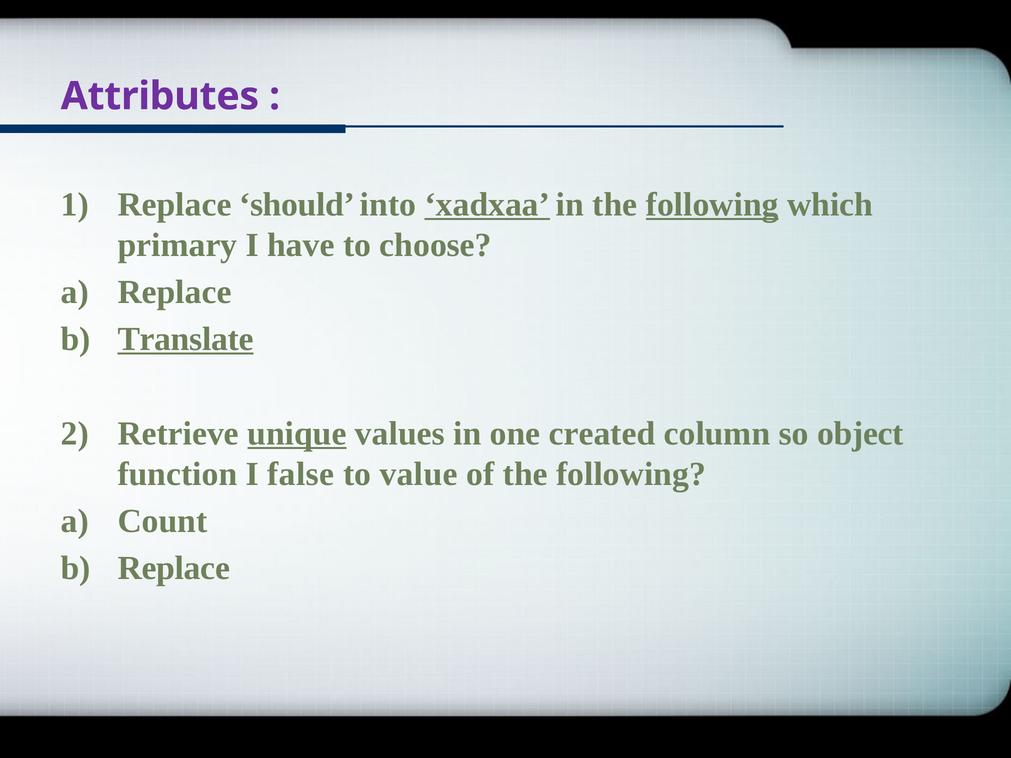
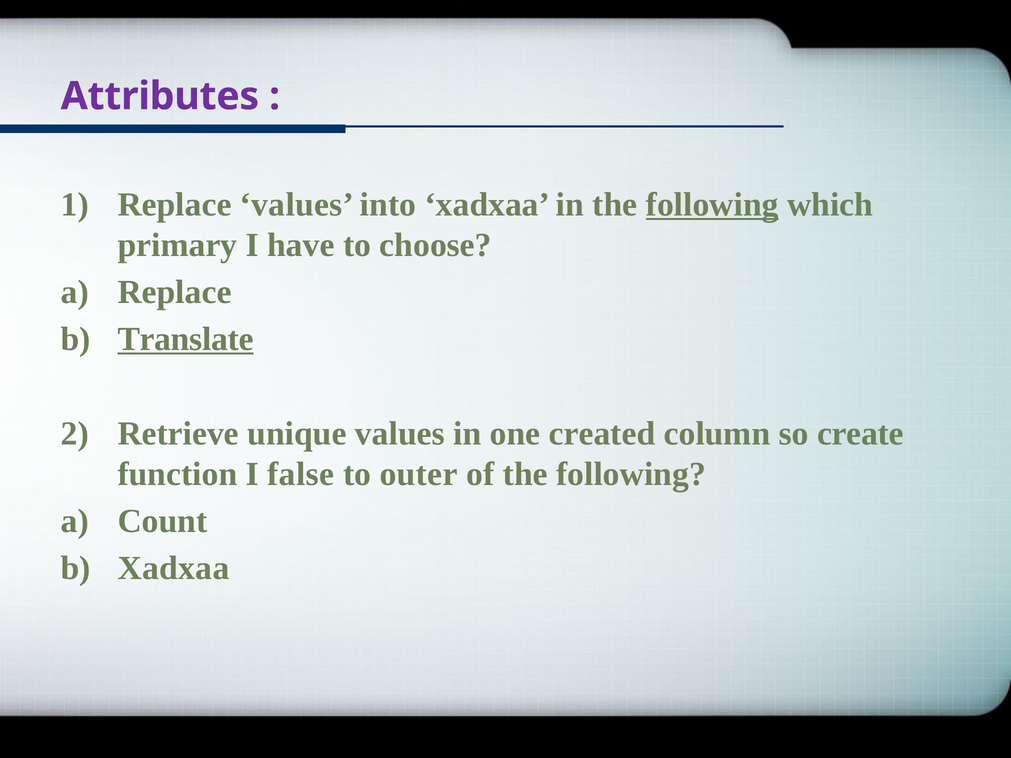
Replace should: should -> values (297, 205)
xadxaa underline: present -> none (487, 205)
unique underline: present -> none (297, 434)
object: object -> create (860, 434)
value: value -> outer (419, 474)
Replace: Replace -> Xadxaa (173, 568)
